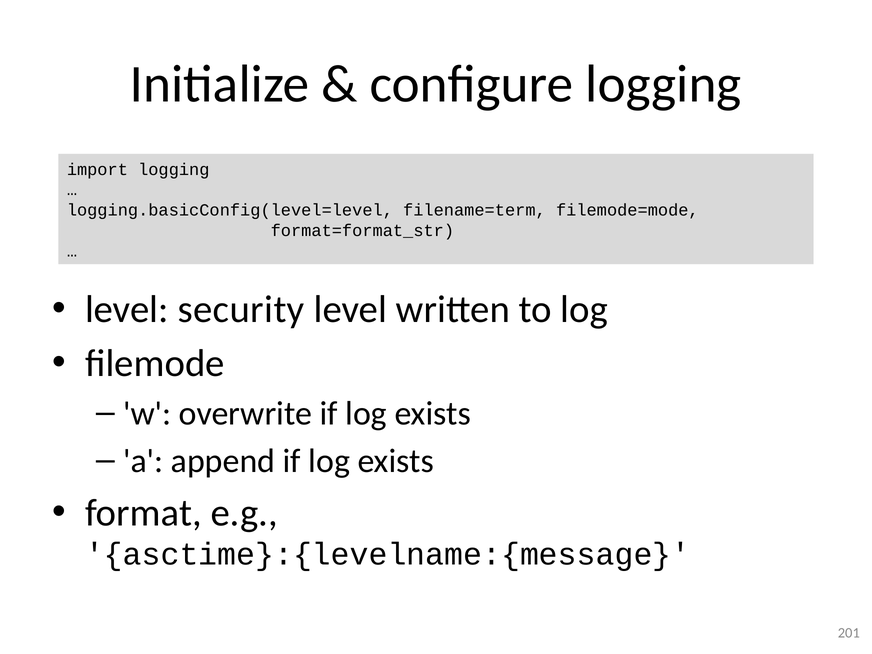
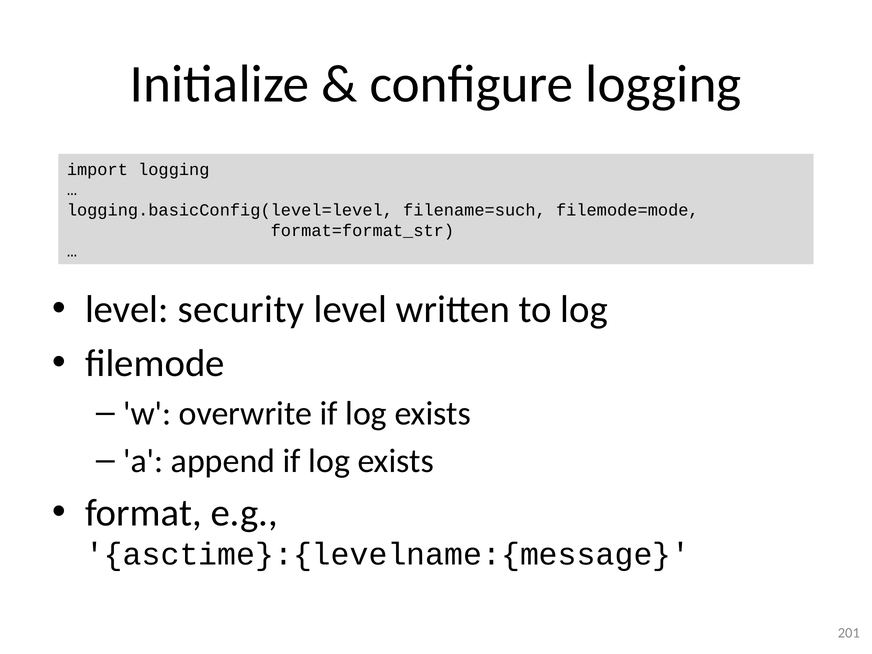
filename=term: filename=term -> filename=such (474, 210)
